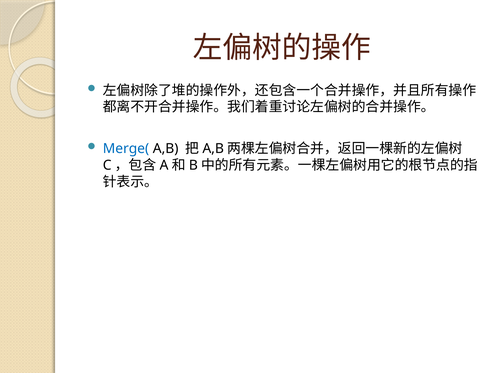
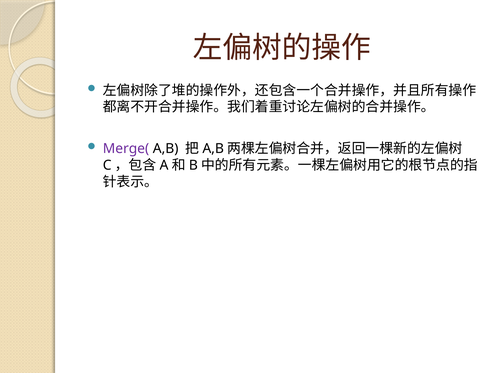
Merge( colour: blue -> purple (126, 148)
